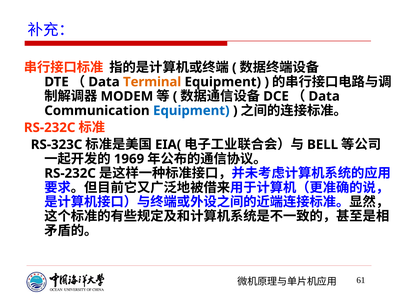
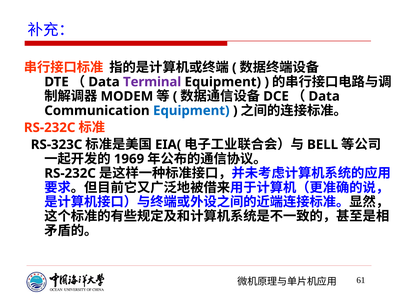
Terminal colour: orange -> purple (152, 82)
